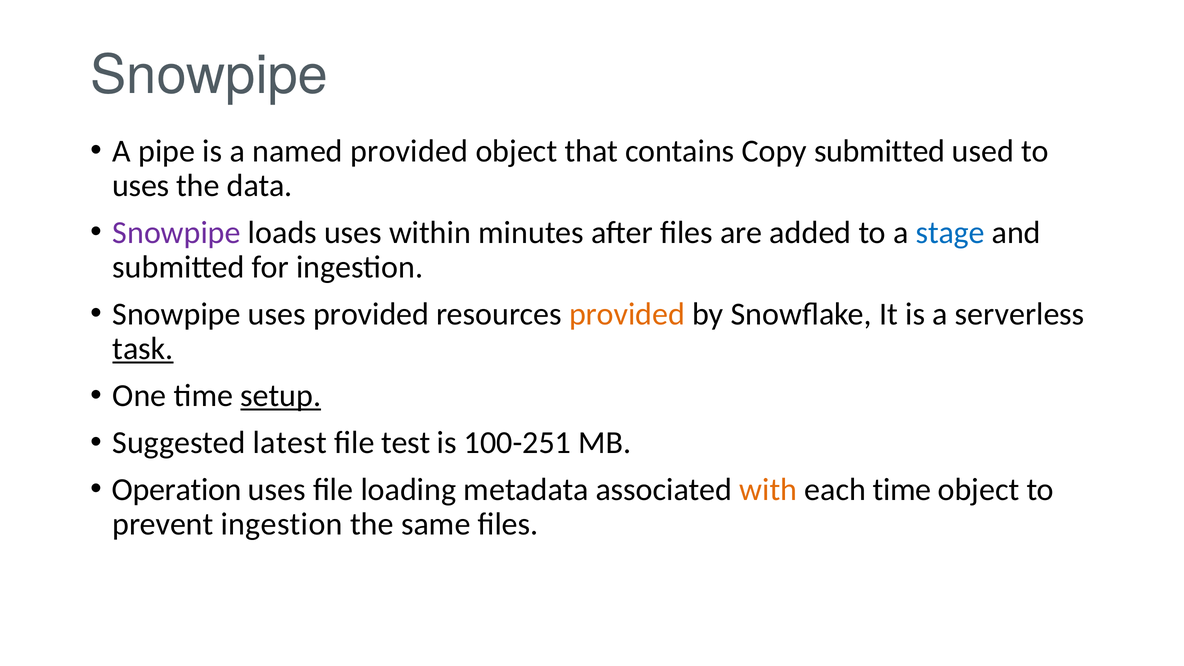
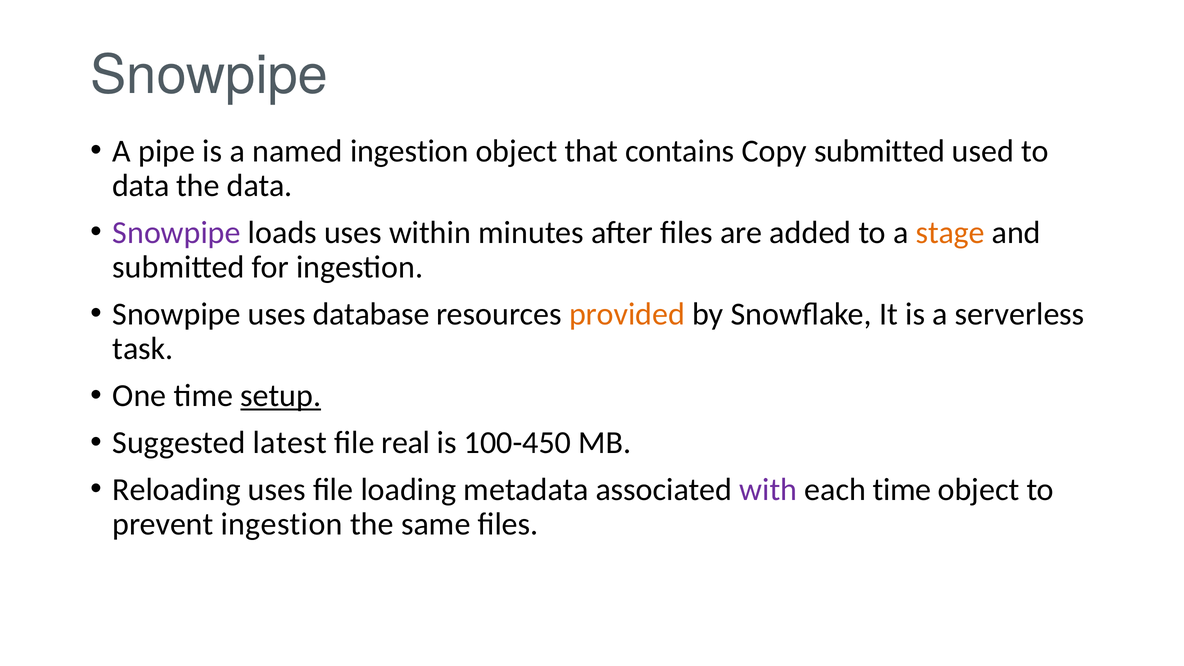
named provided: provided -> ingestion (409, 151)
uses: uses -> data (141, 186)
stage colour: blue -> orange (950, 233)
uses provided: provided -> database (371, 314)
task underline: present -> none (143, 349)
test: test -> real (406, 443)
100-251: 100-251 -> 100-450 (518, 443)
Operation: Operation -> Reloading (177, 490)
with colour: orange -> purple (768, 490)
